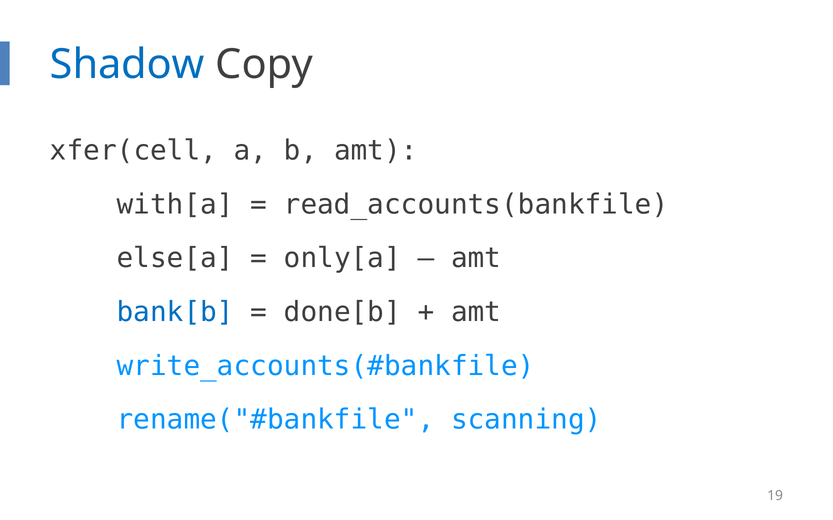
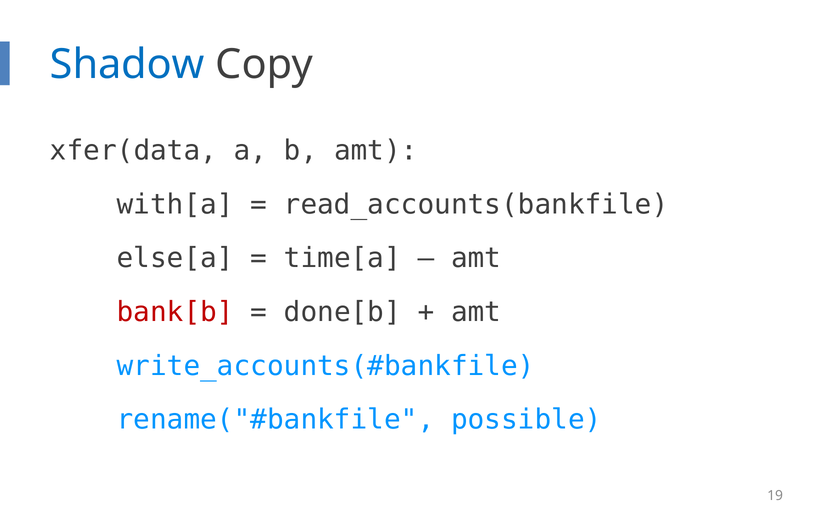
xfer(cell: xfer(cell -> xfer(data (134, 151)
only[a: only[a -> time[a (342, 259)
bank[b colour: blue -> red (175, 312)
scanning: scanning -> possible (526, 420)
